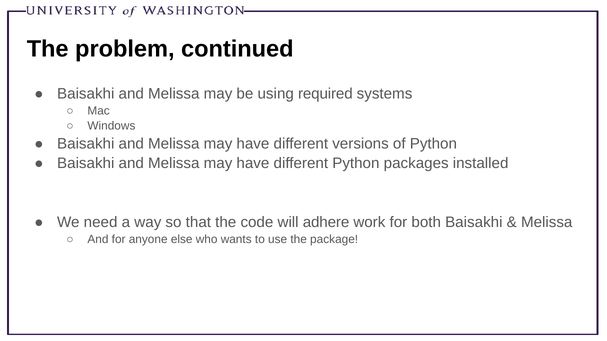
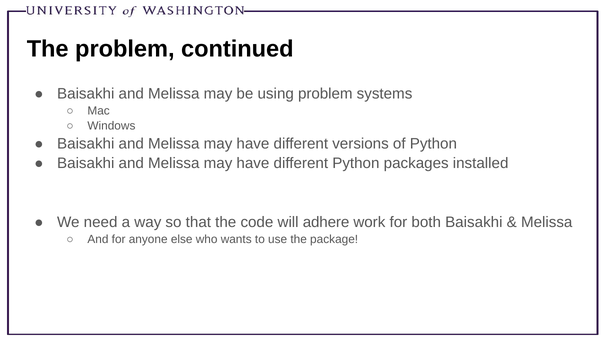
using required: required -> problem (325, 94)
